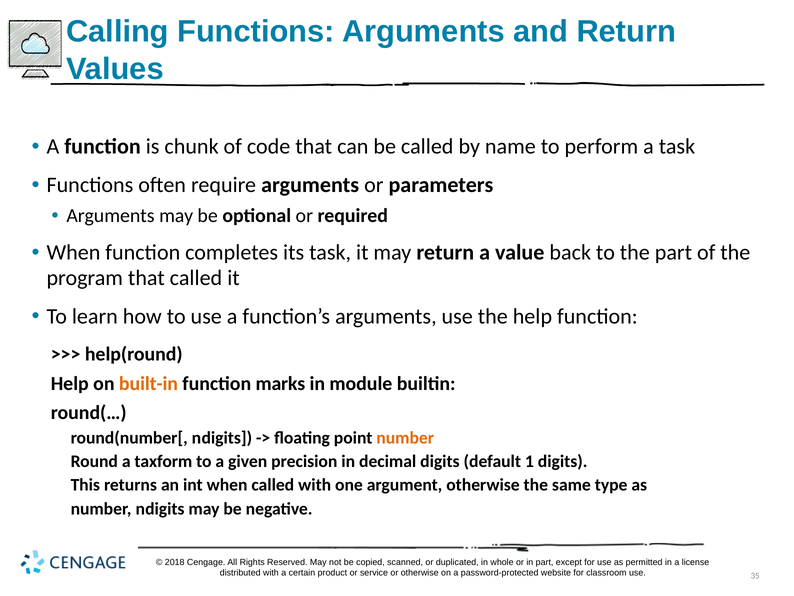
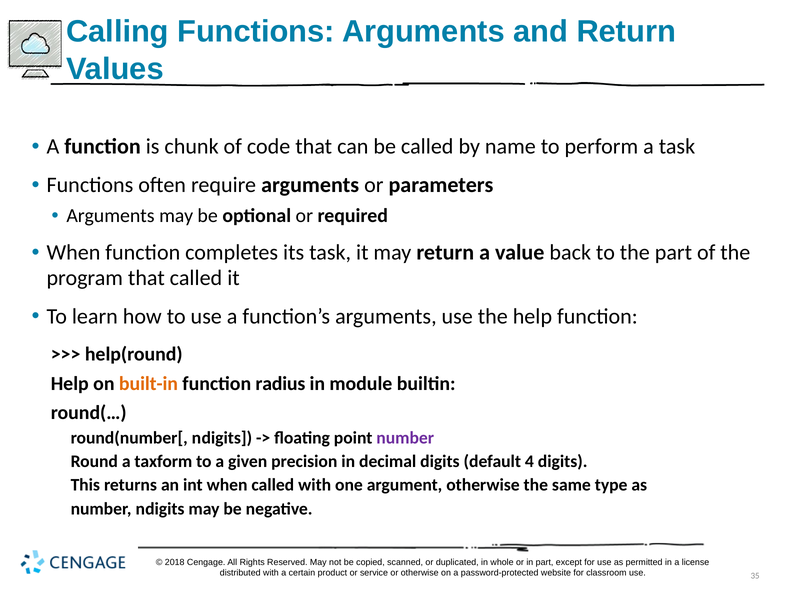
marks: marks -> radius (280, 383)
number colour: orange -> purple (405, 437)
1: 1 -> 4 (529, 461)
